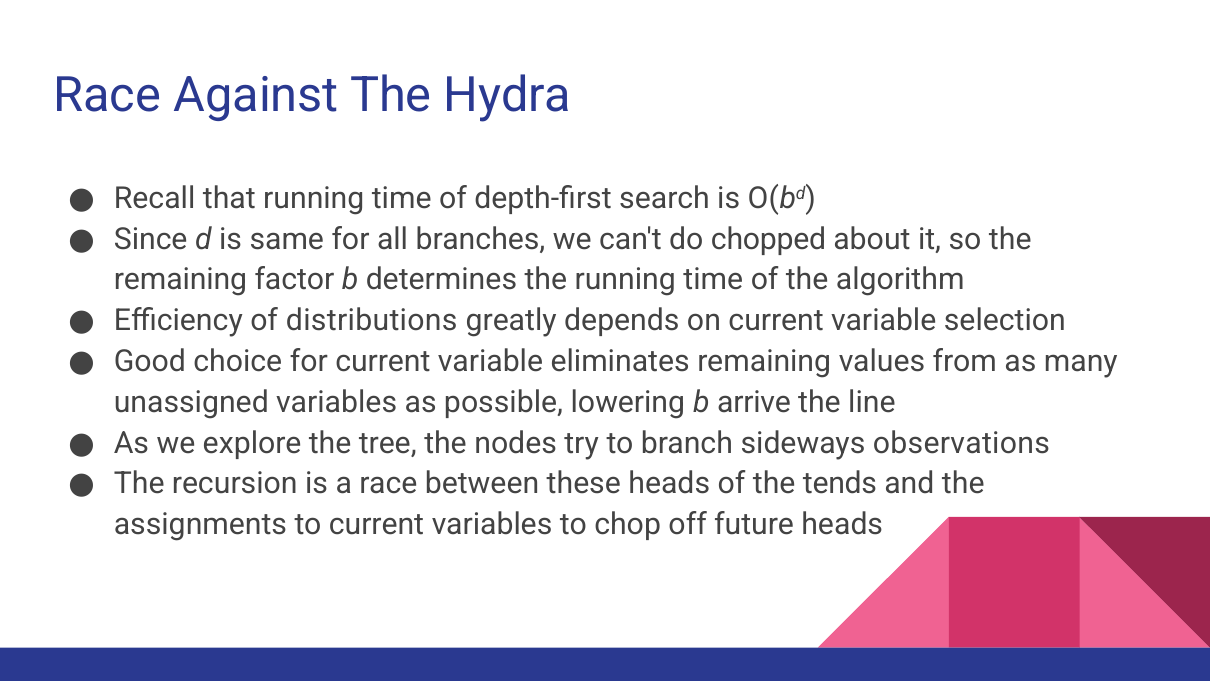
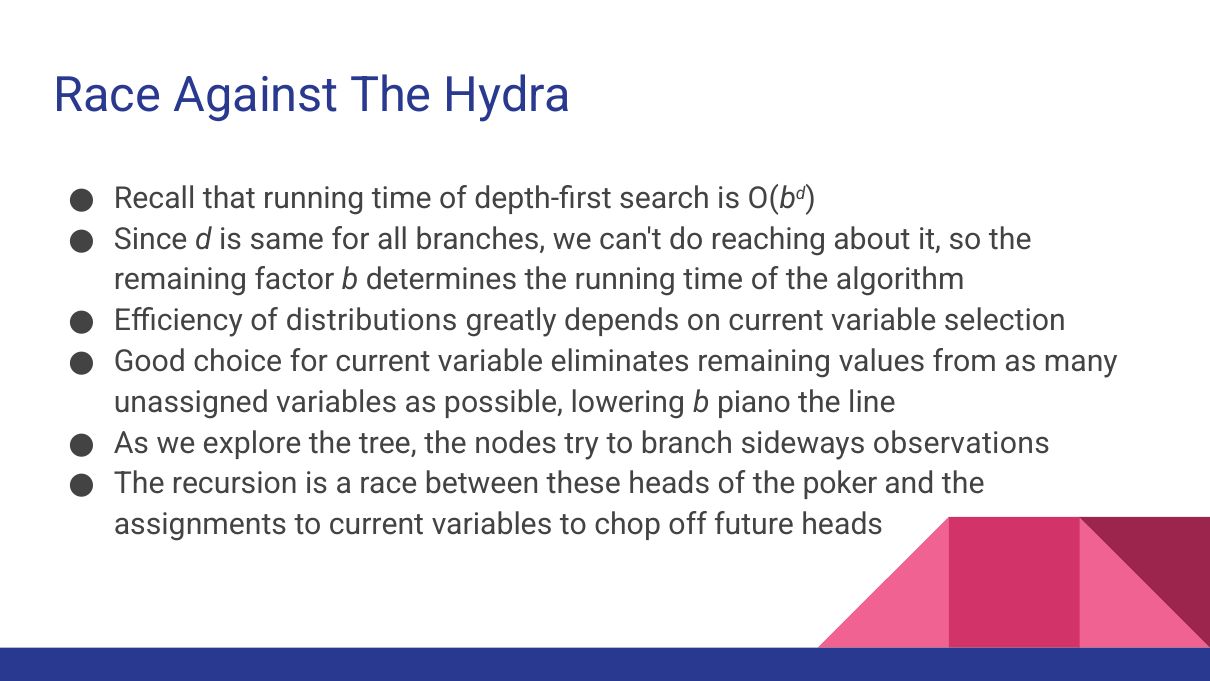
chopped: chopped -> reaching (769, 239)
arrive: arrive -> piano (754, 402)
tends: tends -> poker (840, 484)
